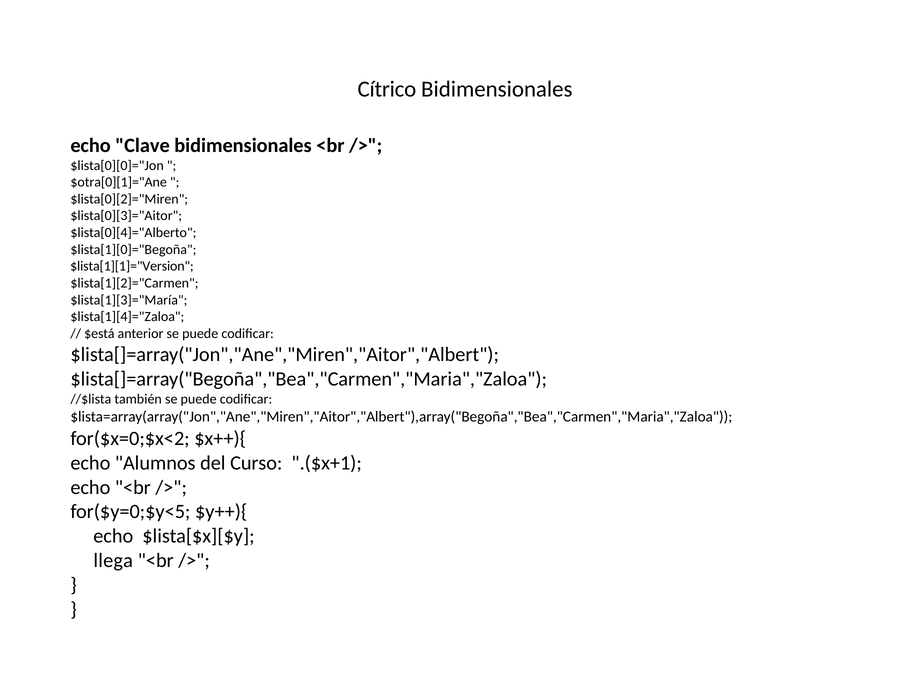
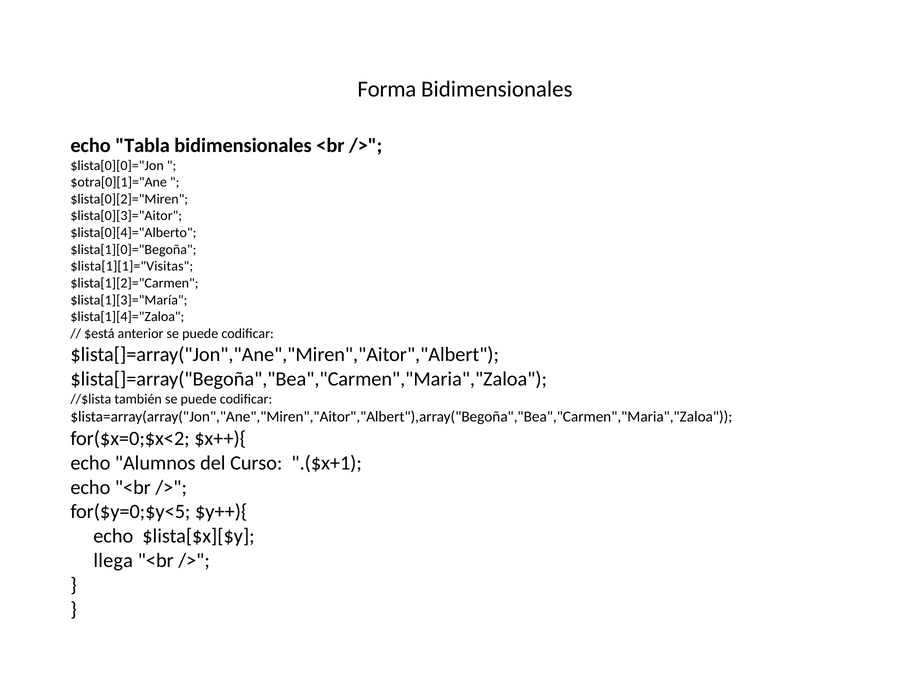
Cítrico: Cítrico -> Forma (387, 89)
Clave: Clave -> Tabla (143, 145)
$lista[1][1]="Version: $lista[1][1]="Version -> $lista[1][1]="Visitas (132, 266)
